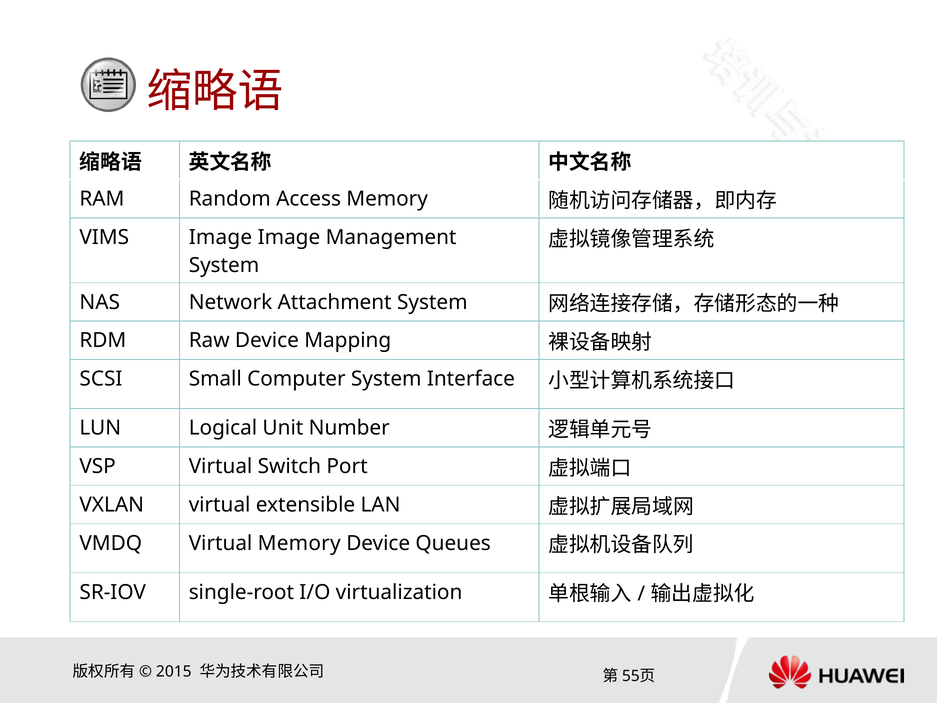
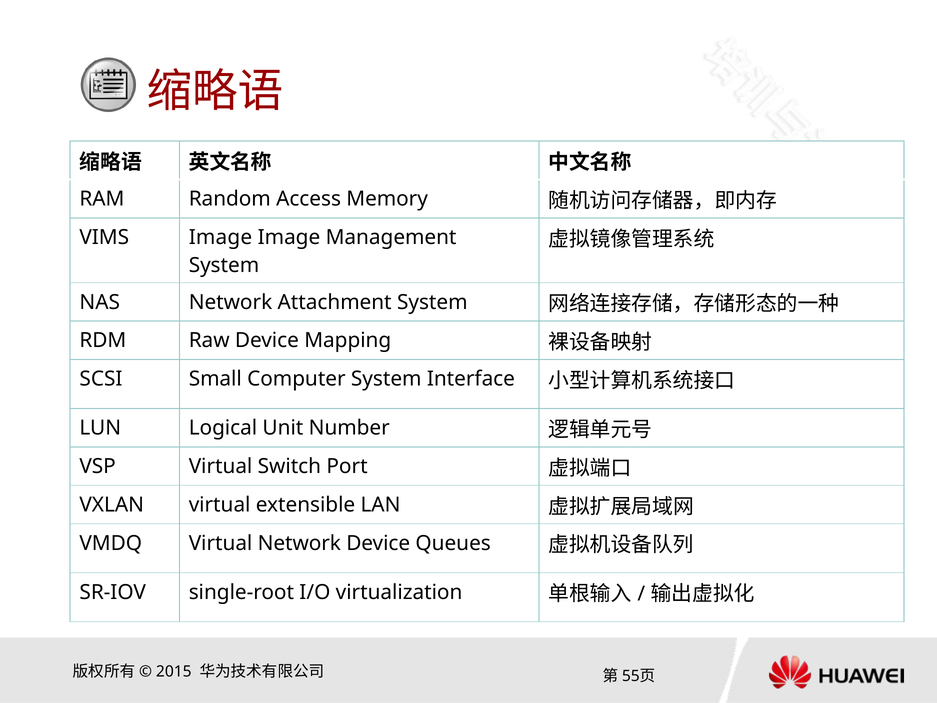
Virtual Memory: Memory -> Network (299, 543)
